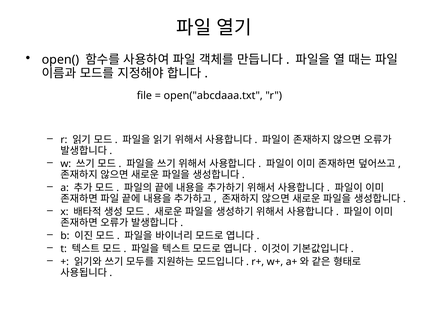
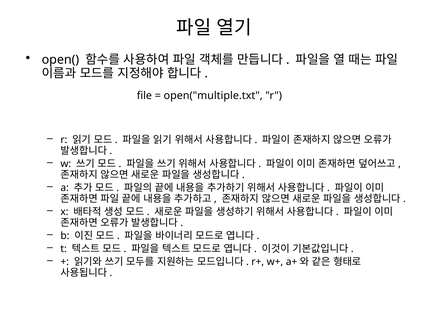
open("abcdaaa.txt: open("abcdaaa.txt -> open("multiple.txt (213, 96)
